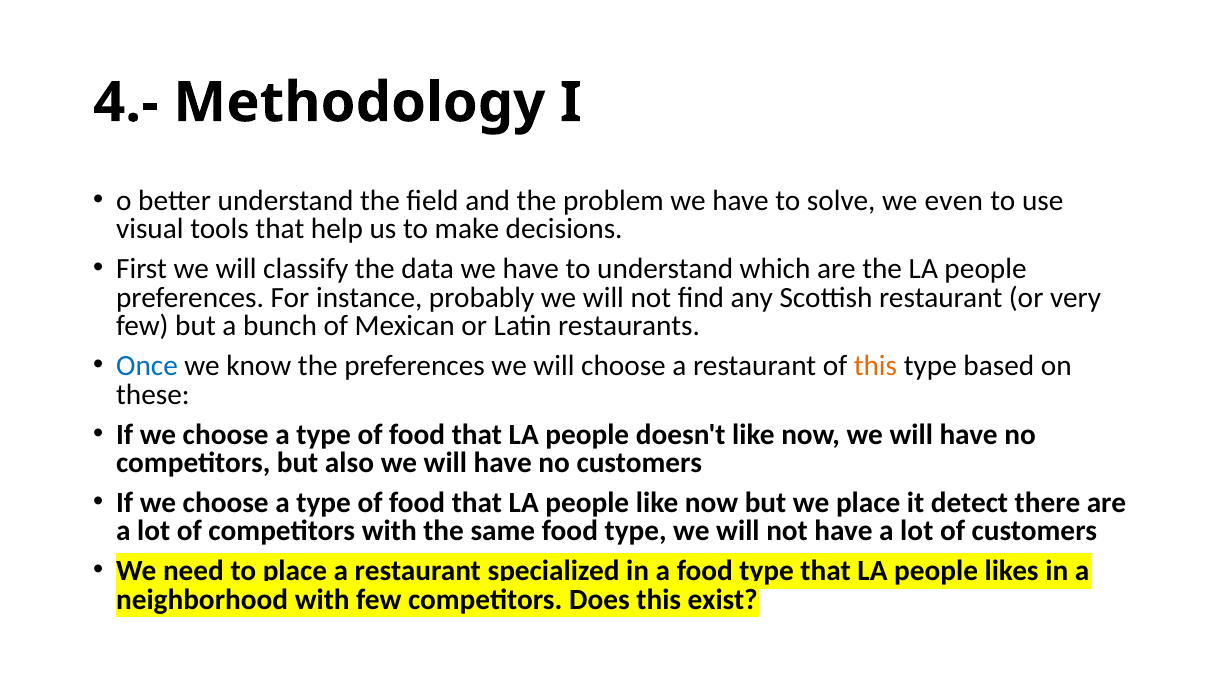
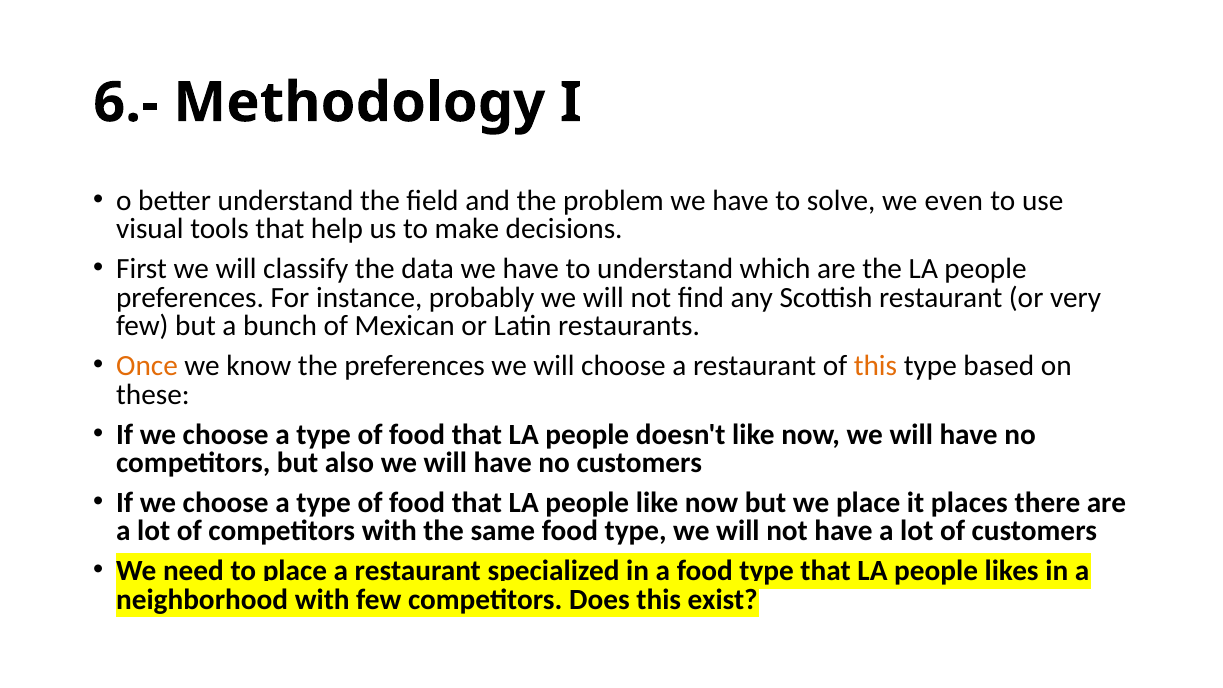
4.-: 4.- -> 6.- (126, 103)
Once colour: blue -> orange (147, 366)
detect: detect -> places (969, 503)
